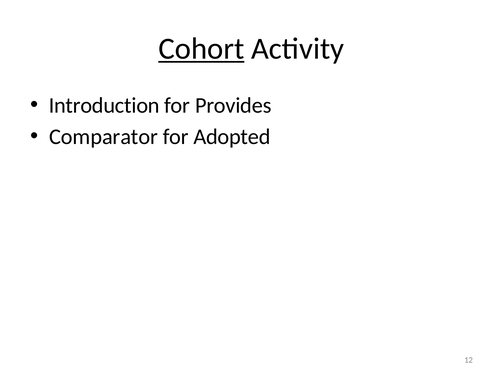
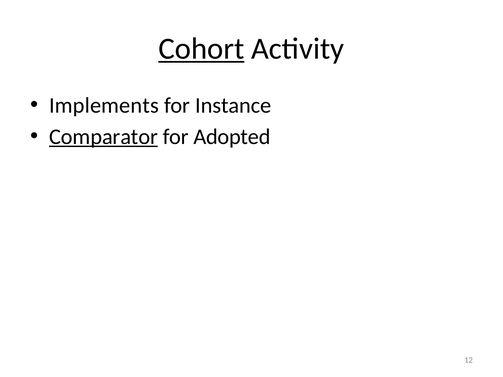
Introduction: Introduction -> Implements (104, 106)
Provides: Provides -> Instance (233, 106)
Comparator underline: none -> present (103, 137)
